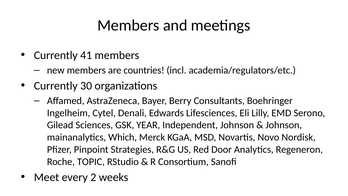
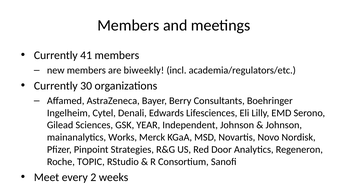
countries: countries -> biweekly (144, 70)
Which: Which -> Works (123, 137)
